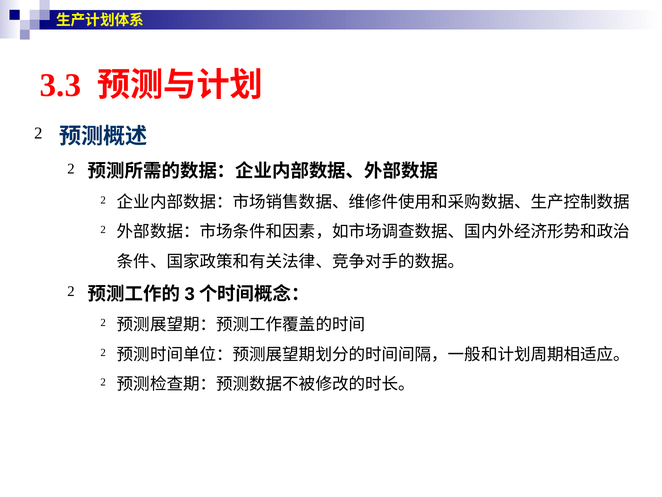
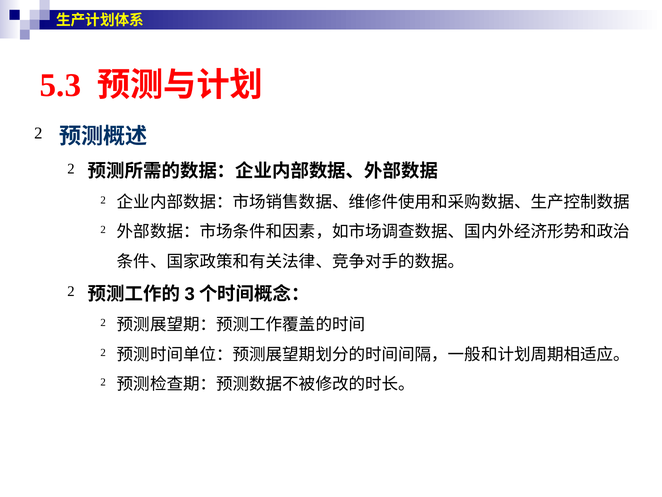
3.3: 3.3 -> 5.3 (60, 85)
